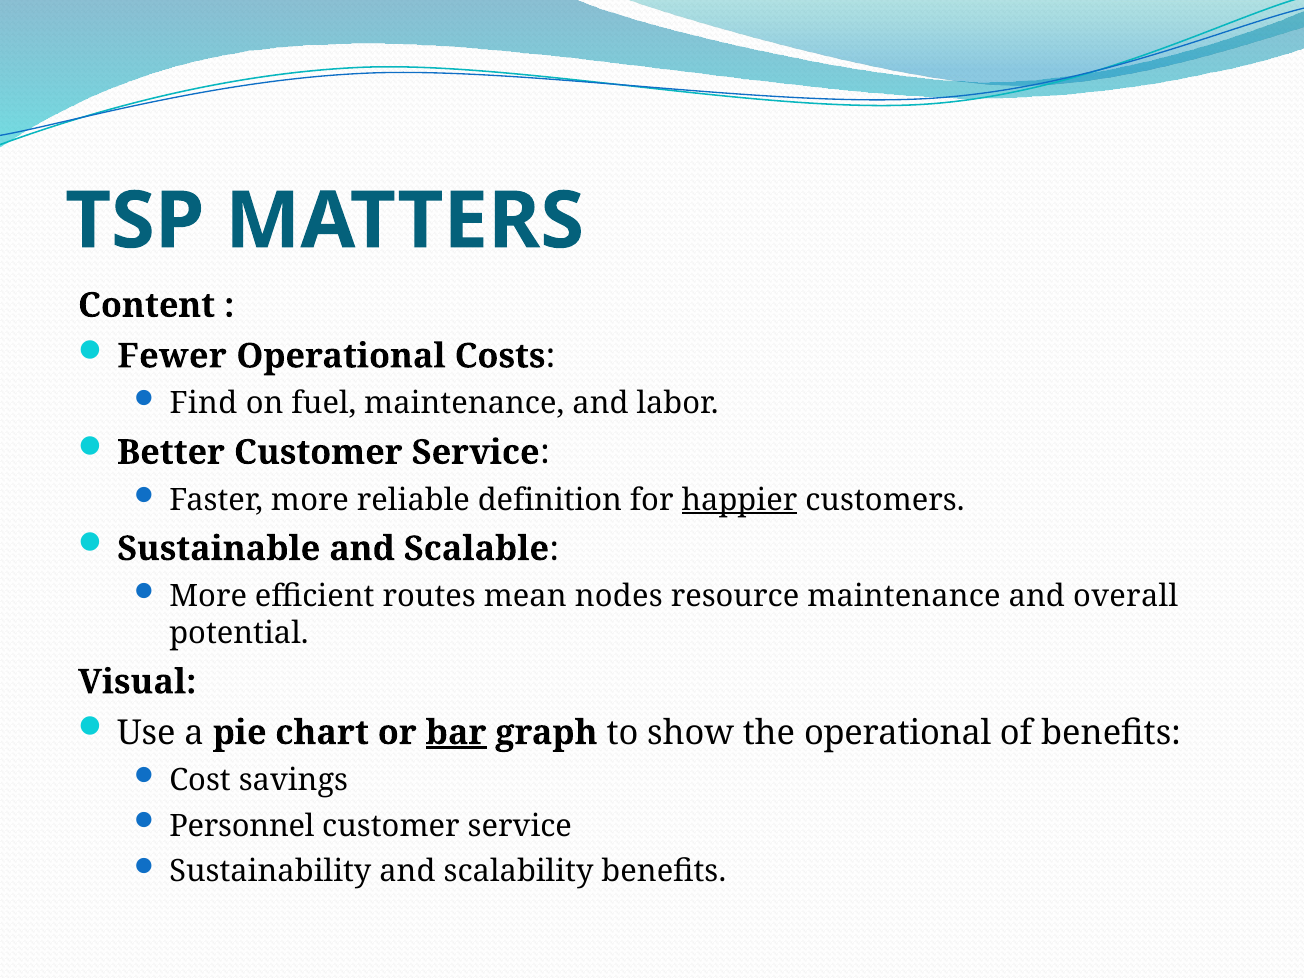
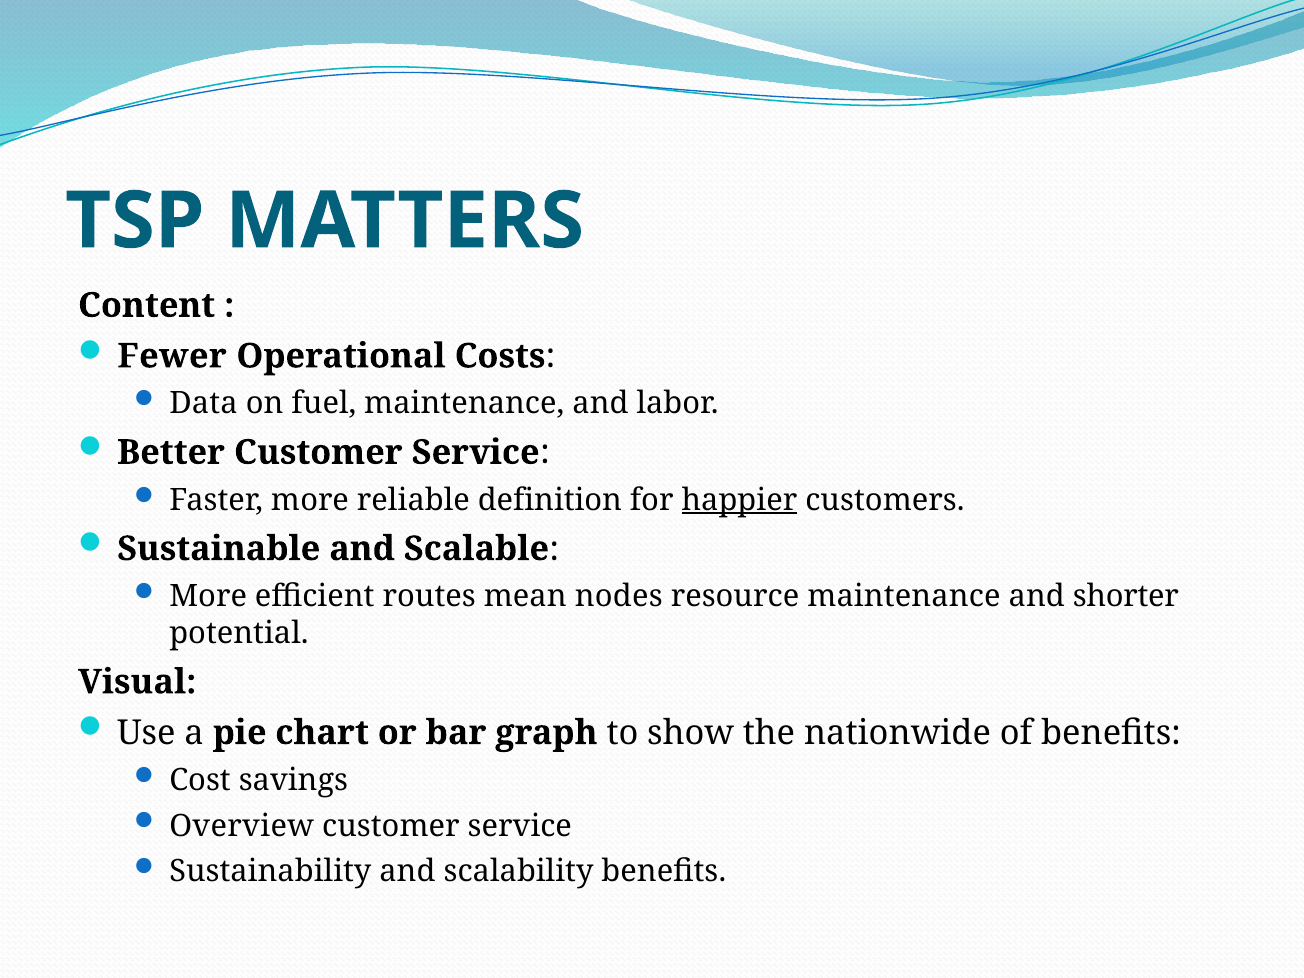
Find: Find -> Data (203, 404)
overall: overall -> shorter (1126, 596)
bar underline: present -> none (456, 733)
the operational: operational -> nationwide (897, 733)
Personnel: Personnel -> Overview (242, 826)
